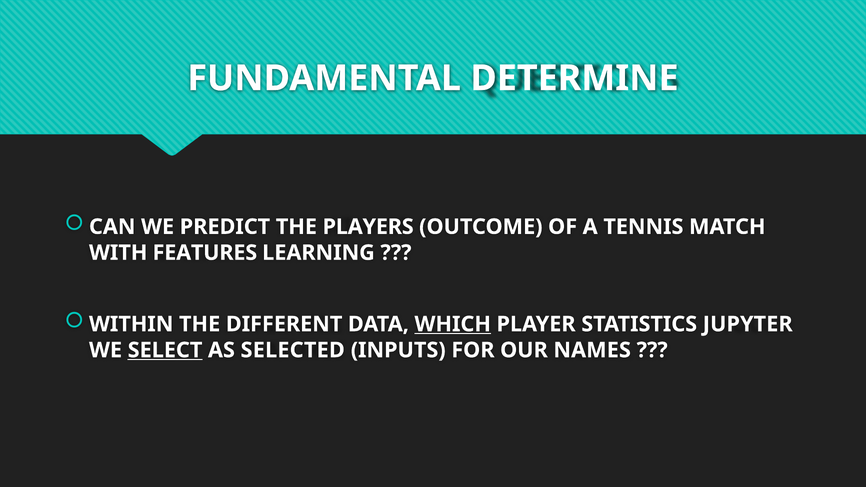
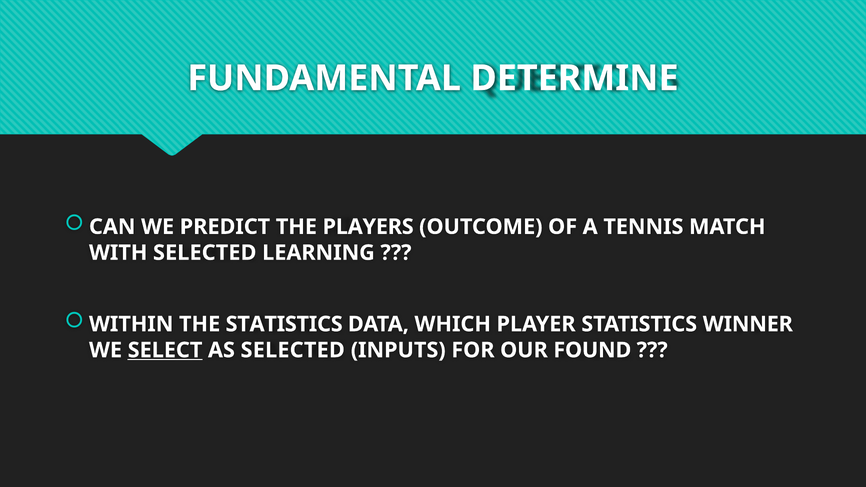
WITH FEATURES: FEATURES -> SELECTED (205, 253)
THE DIFFERENT: DIFFERENT -> STATISTICS (284, 324)
WHICH underline: present -> none (453, 324)
JUPYTER: JUPYTER -> WINNER (748, 324)
NAMES: NAMES -> FOUND (592, 350)
